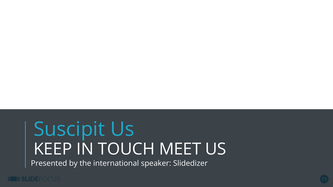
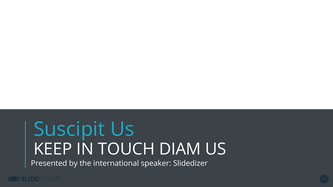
MEET: MEET -> DIAM (180, 149)
